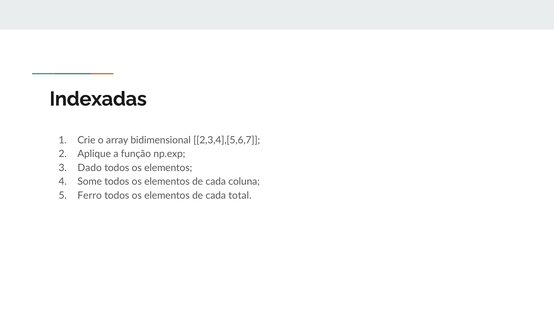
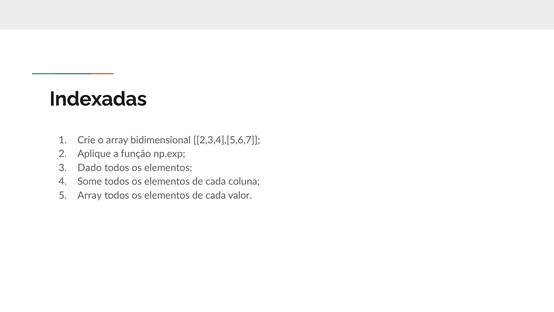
Ferro: Ferro -> Array (90, 195)
total: total -> valor (240, 195)
